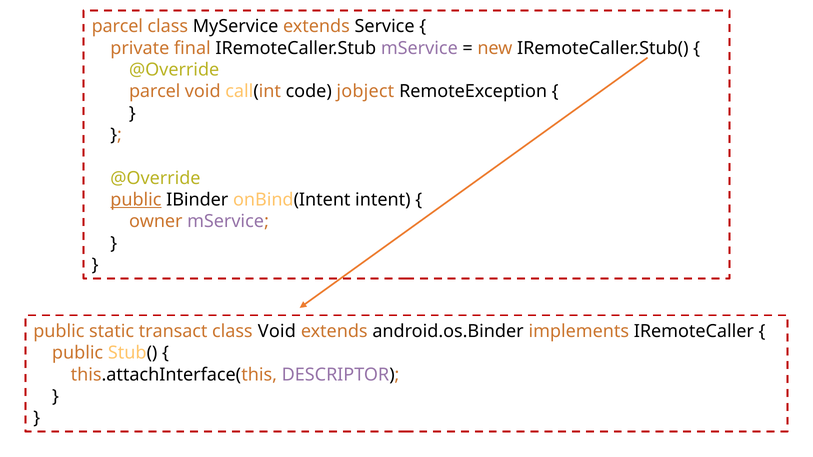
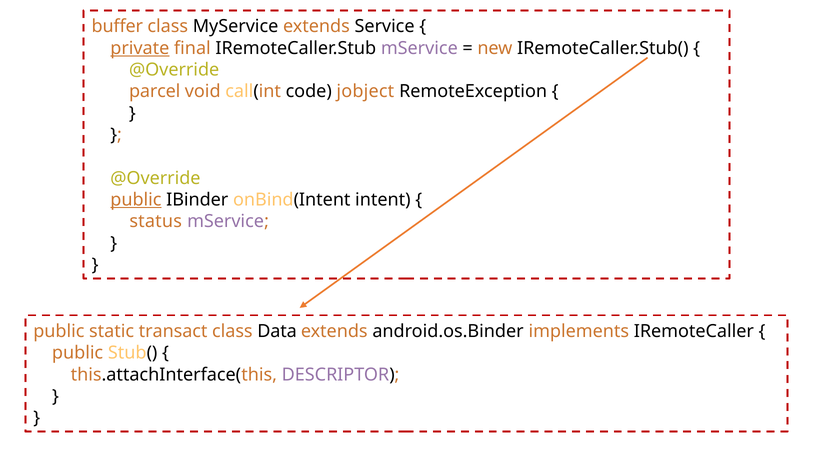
parcel: parcel -> buffer (117, 27)
private underline: none -> present (140, 48)
owner: owner -> status (156, 222)
class Void: Void -> Data (277, 332)
